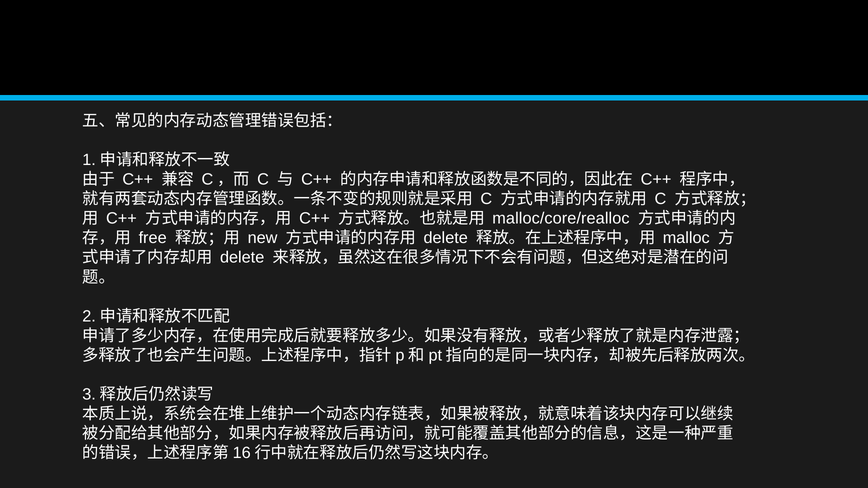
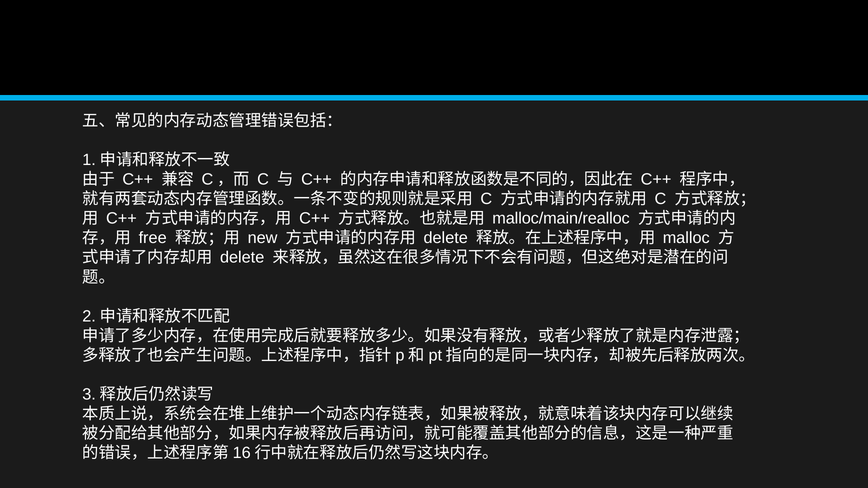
malloc/core/realloc: malloc/core/realloc -> malloc/main/realloc (561, 219)
